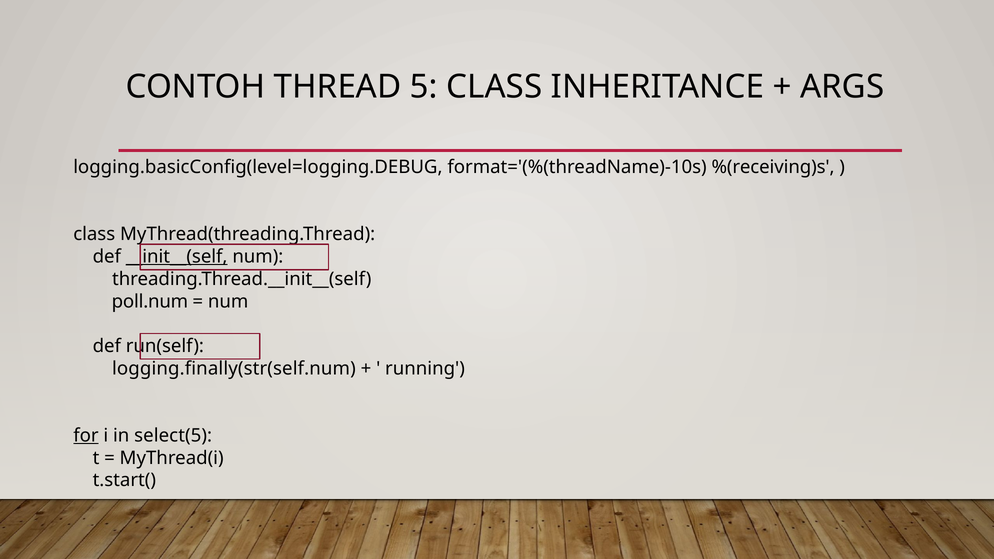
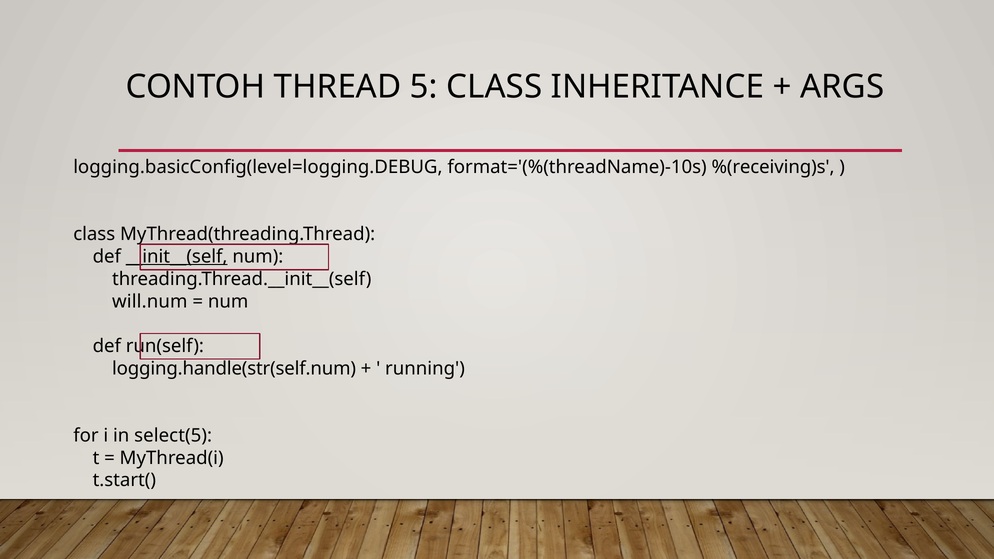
poll.num: poll.num -> will.num (150, 301)
logging.finally(str(self.num: logging.finally(str(self.num -> logging.handle(str(self.num (234, 369)
for underline: present -> none (86, 436)
